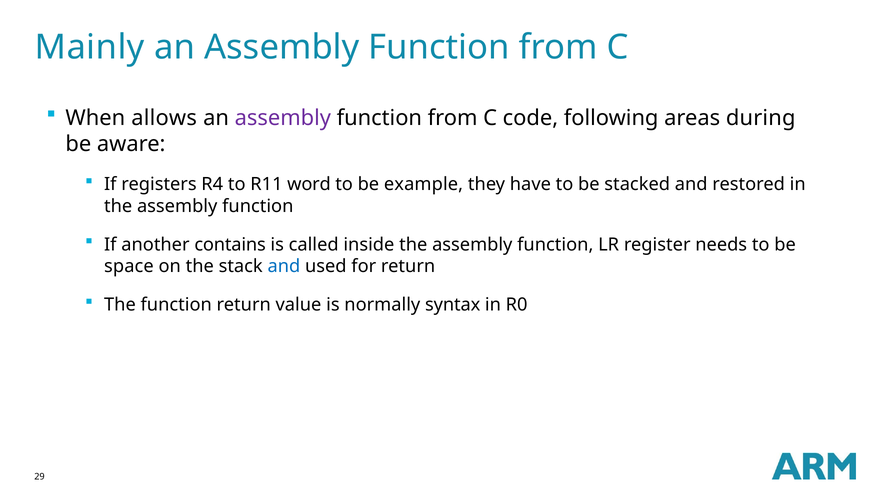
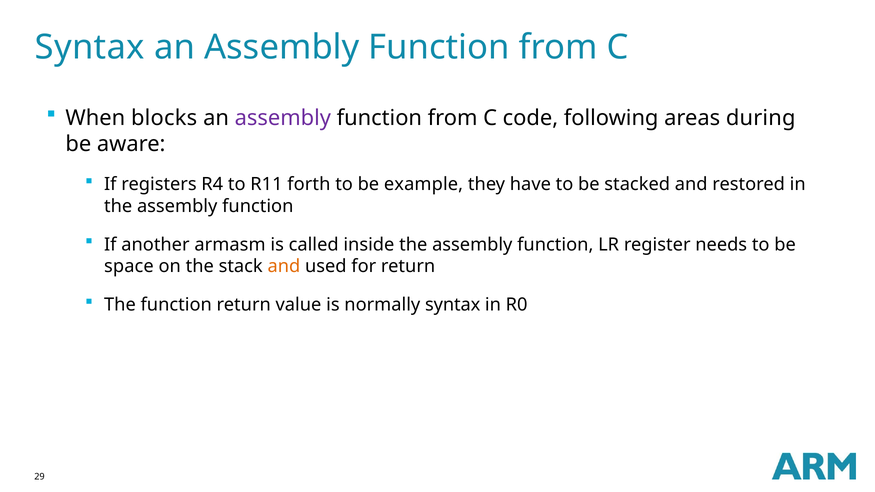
Mainly: Mainly -> Syntax (90, 47)
allows: allows -> blocks (164, 118)
word: word -> forth (309, 185)
contains: contains -> armasm (230, 245)
and colour: blue -> orange (284, 267)
